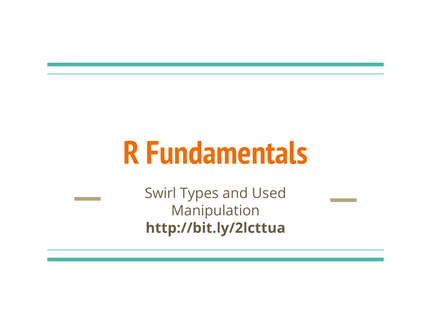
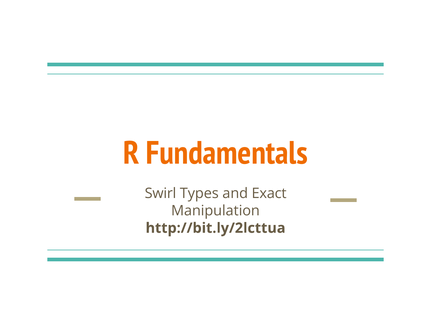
Used: Used -> Exact (269, 193)
